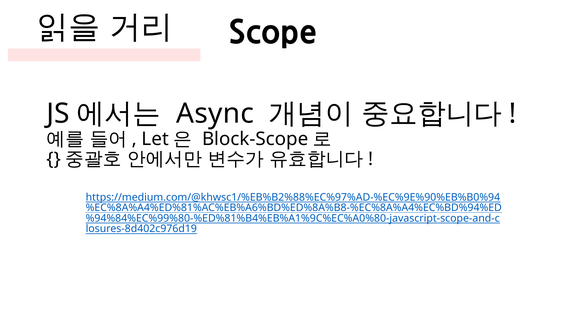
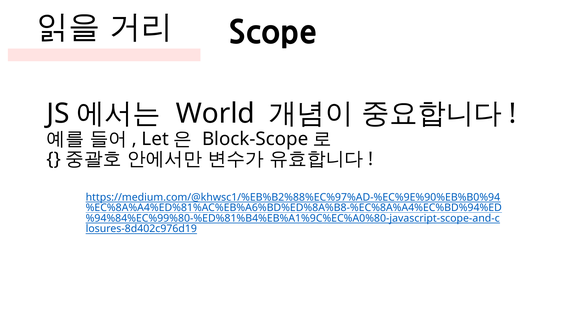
Async: Async -> World (215, 114)
